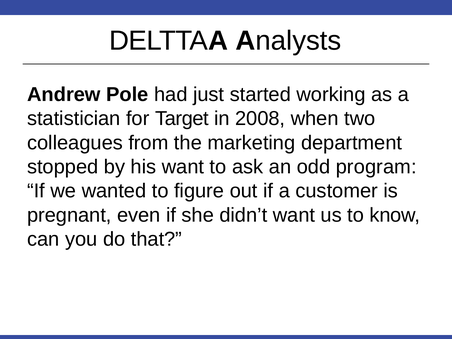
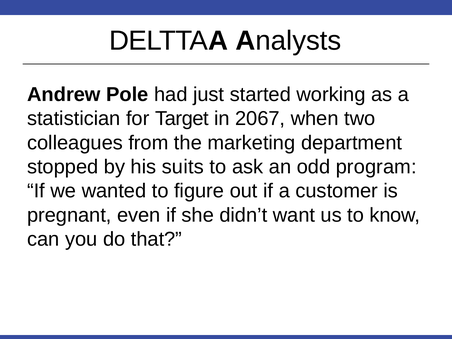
2008: 2008 -> 2067 (260, 119)
his want: want -> suits (183, 167)
